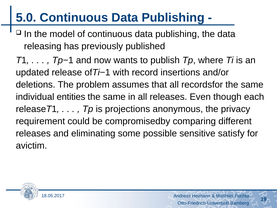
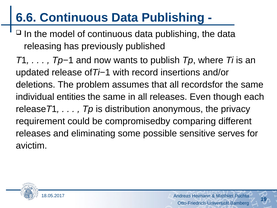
5.0: 5.0 -> 6.6 (26, 18)
projections: projections -> distribution (128, 109)
satisfy: satisfy -> serves (231, 133)
